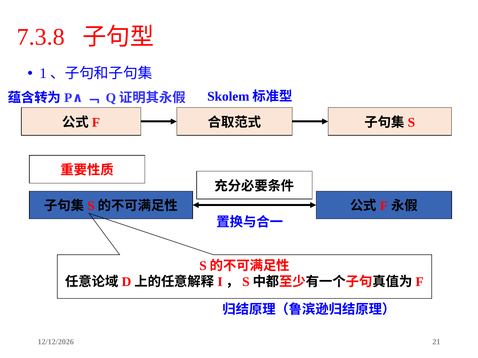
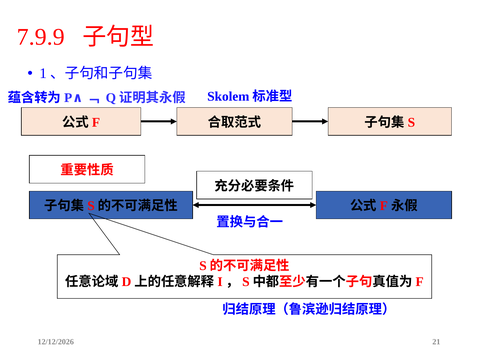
7.3.8: 7.3.8 -> 7.9.9 (41, 37)
